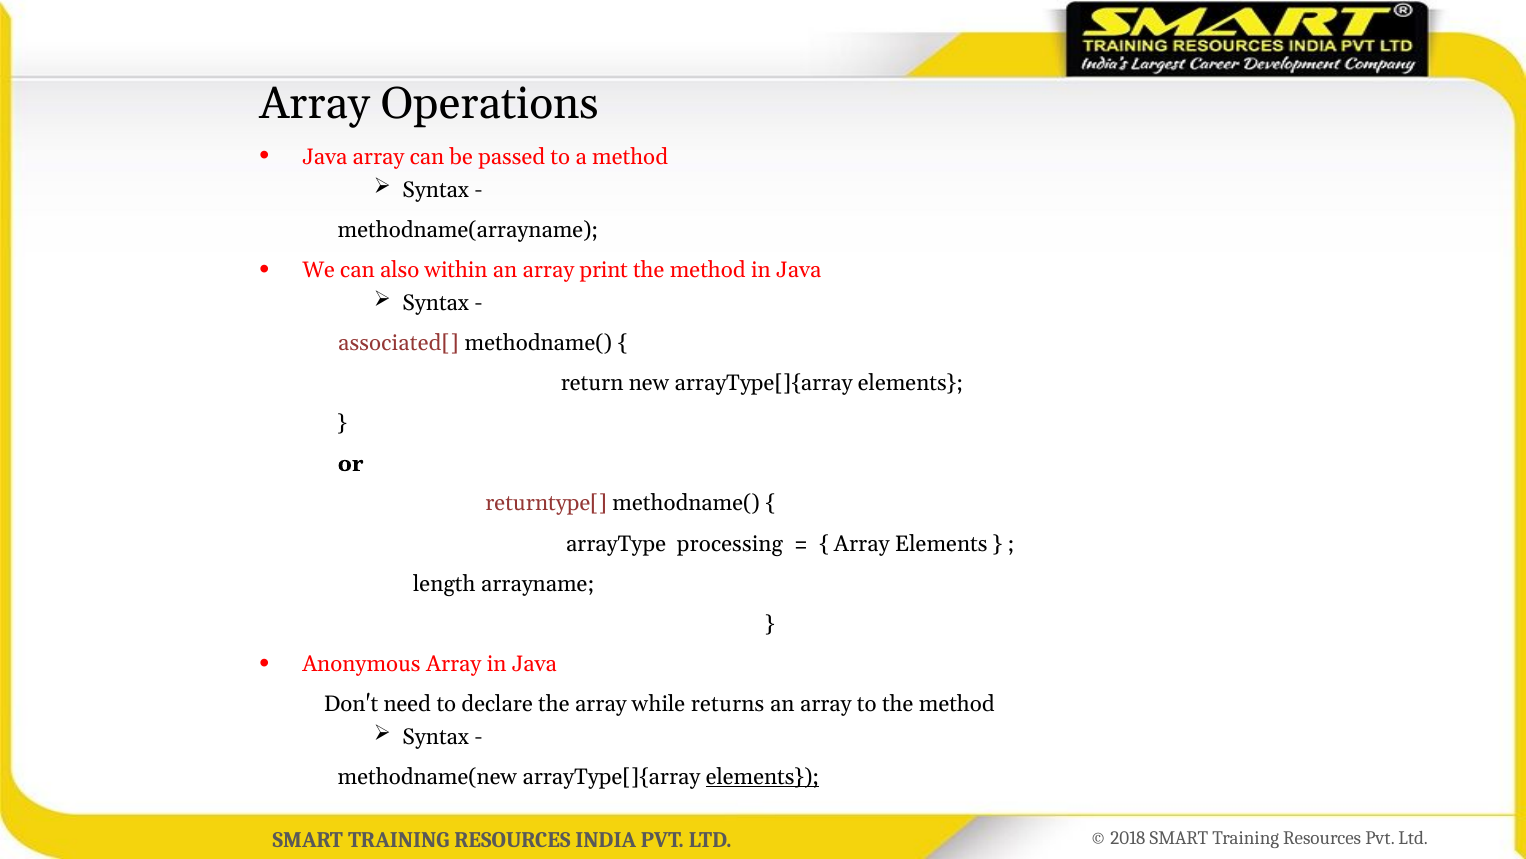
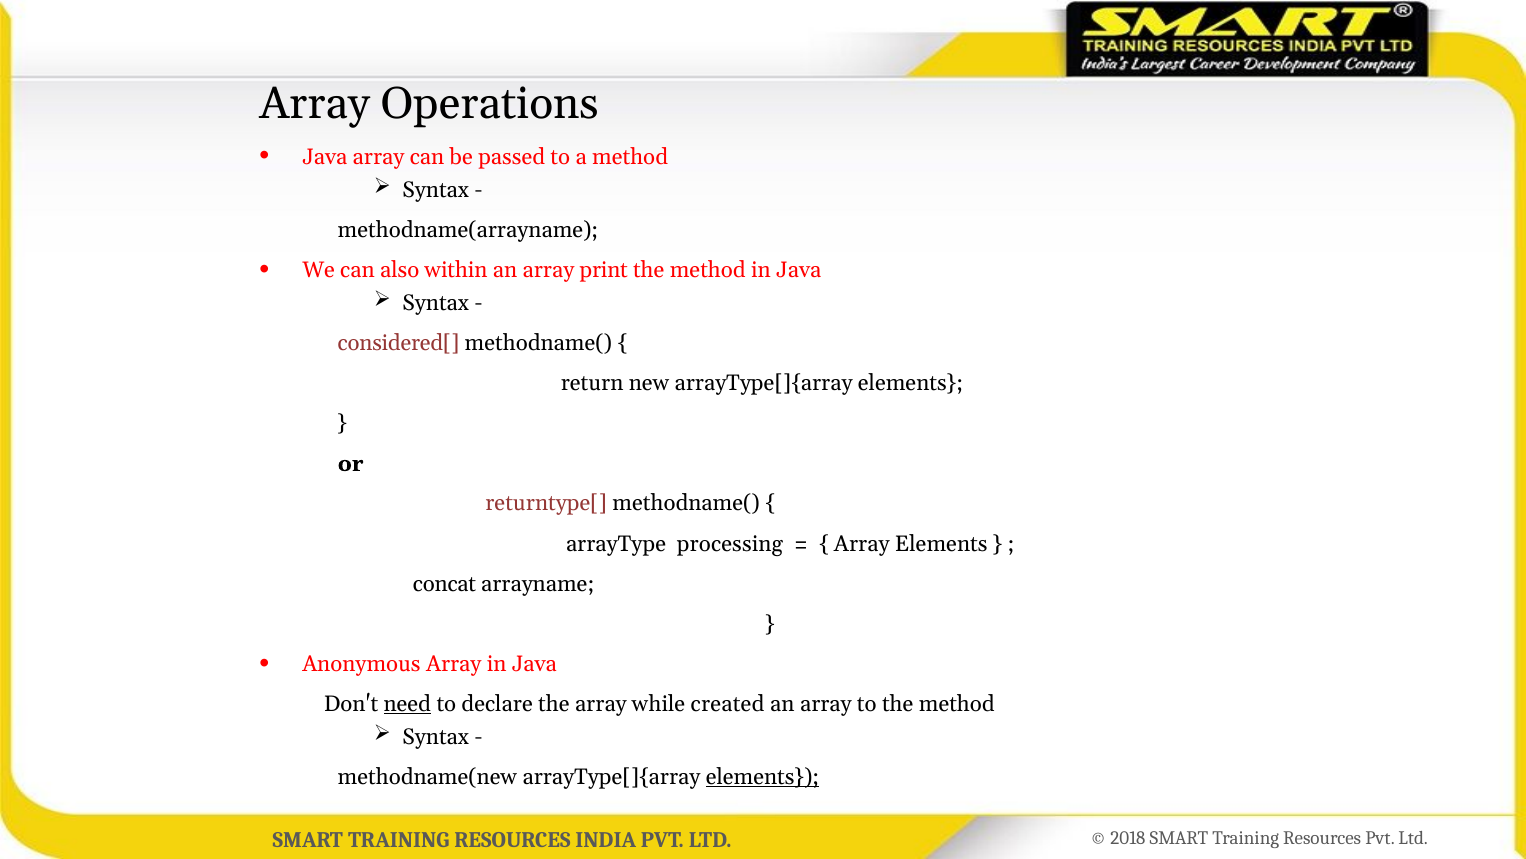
associated[: associated[ -> considered[ (399, 343)
length: length -> concat (445, 583)
need underline: none -> present (407, 704)
returns: returns -> created (728, 704)
